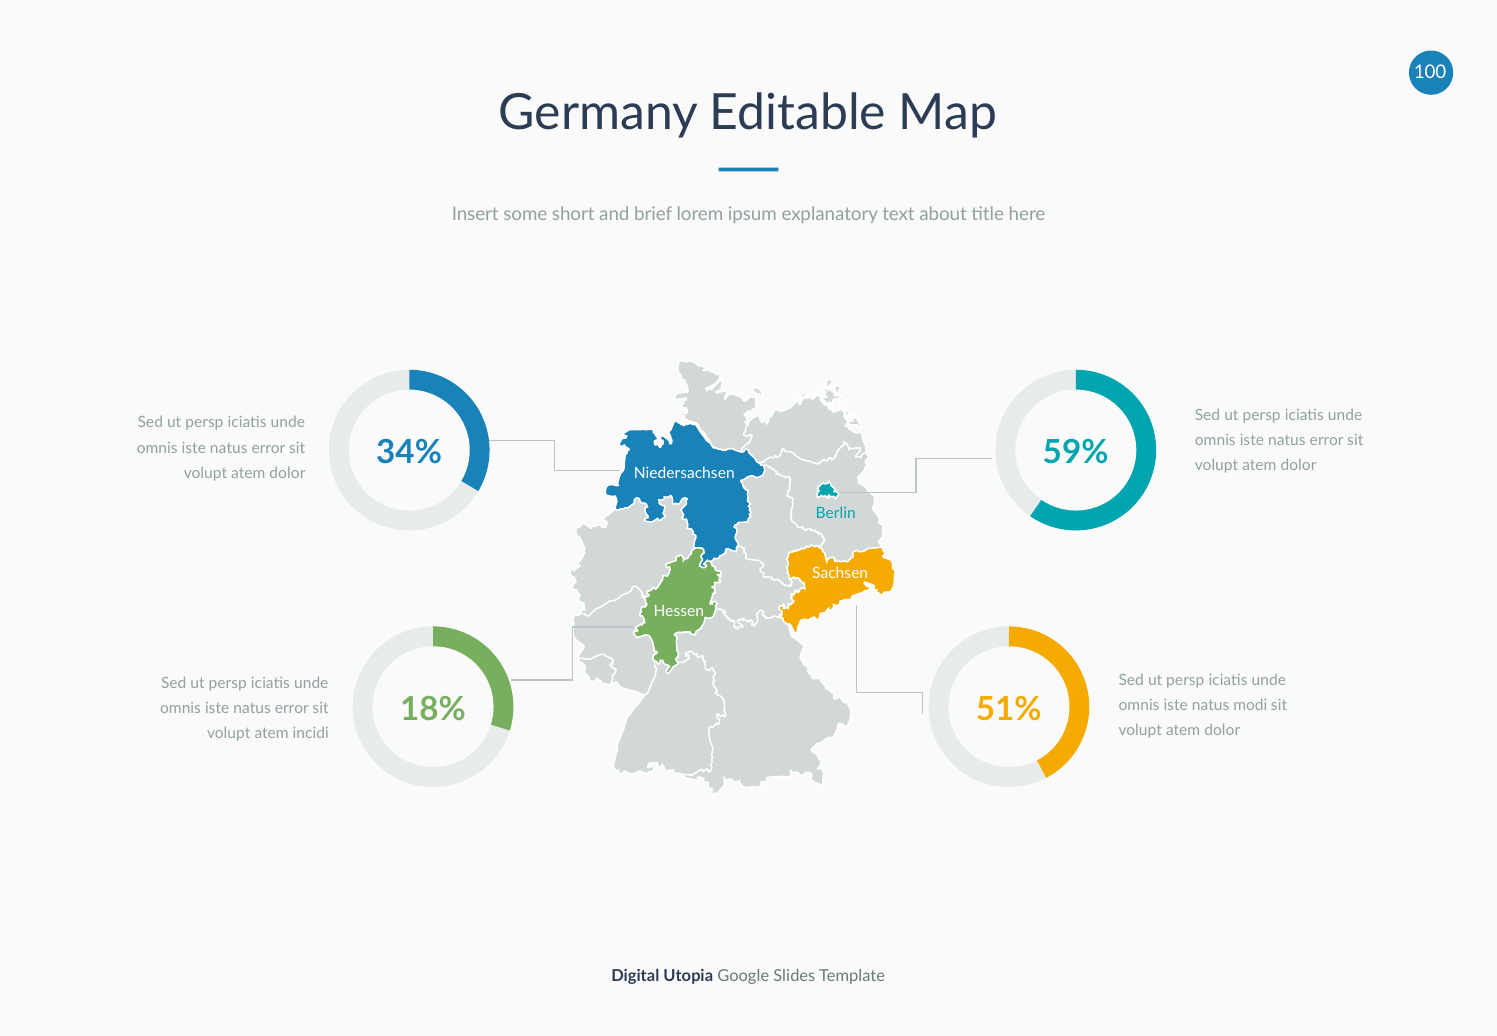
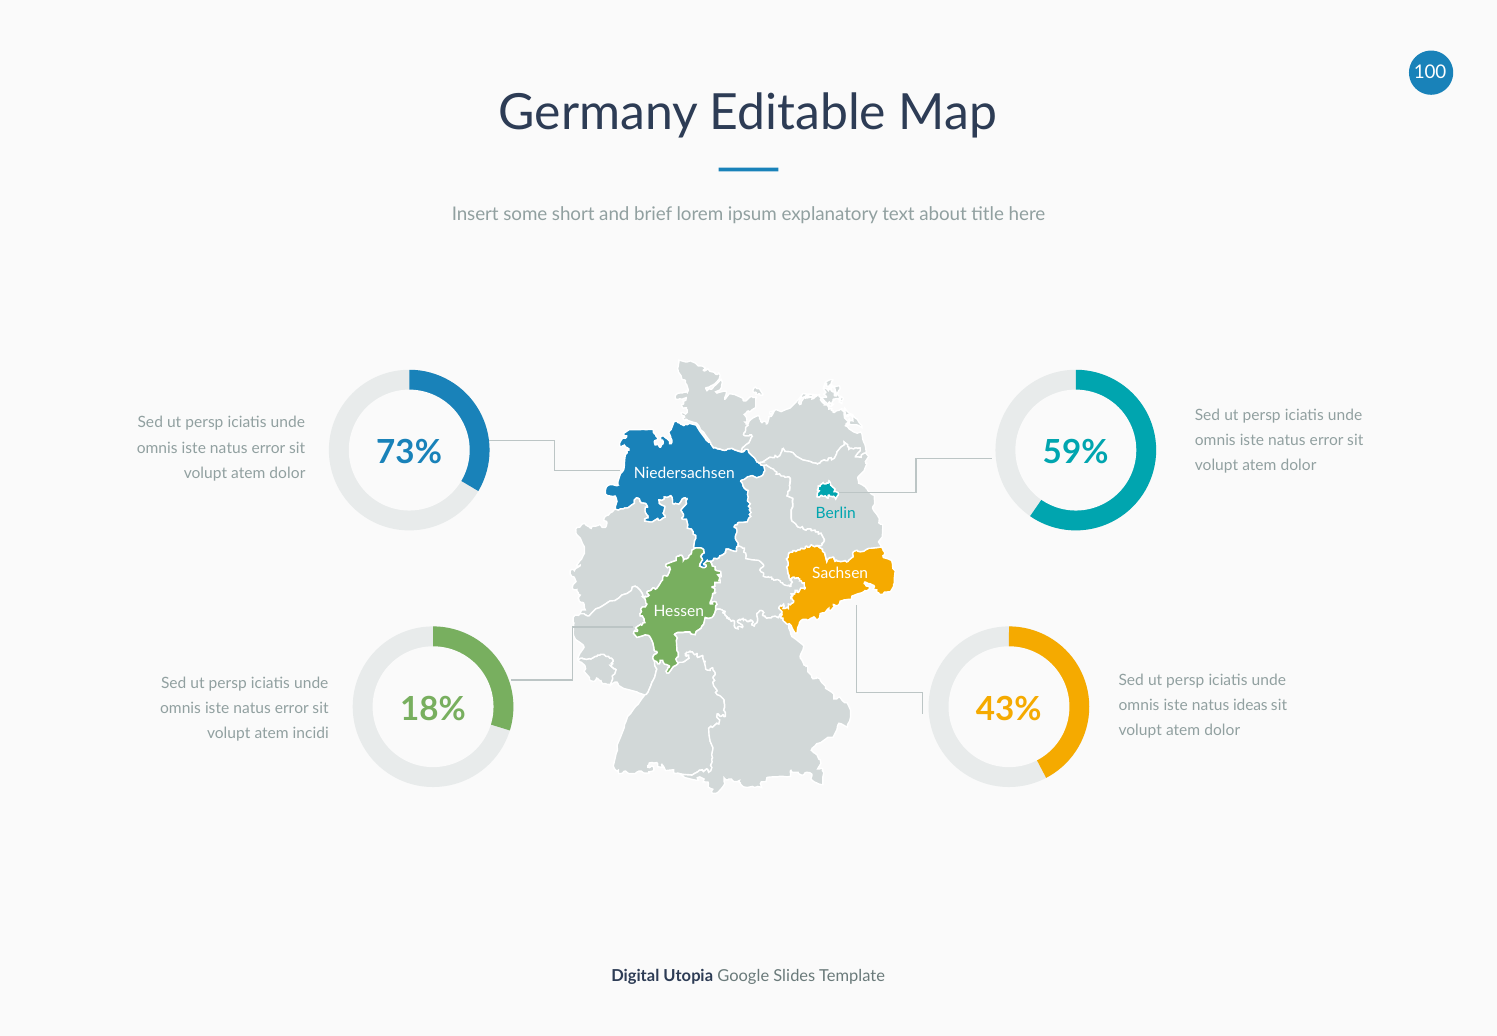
34%: 34% -> 73% (409, 453)
51%: 51% -> 43% (1009, 710)
modi: modi -> ideas (1250, 706)
